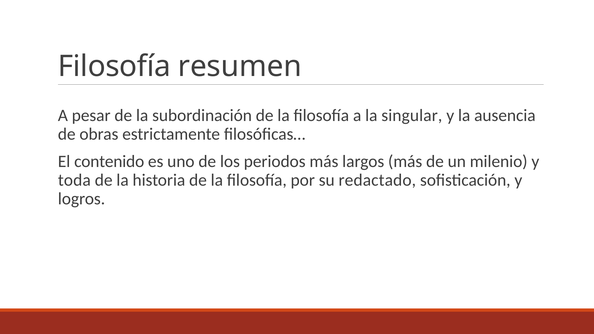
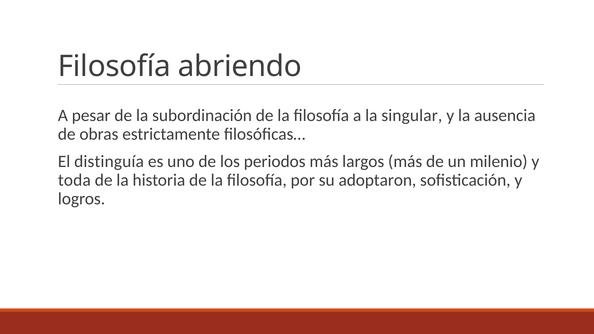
resumen: resumen -> abriendo (240, 67)
contenido: contenido -> distinguía (109, 161)
redactado: redactado -> adoptaron (377, 180)
